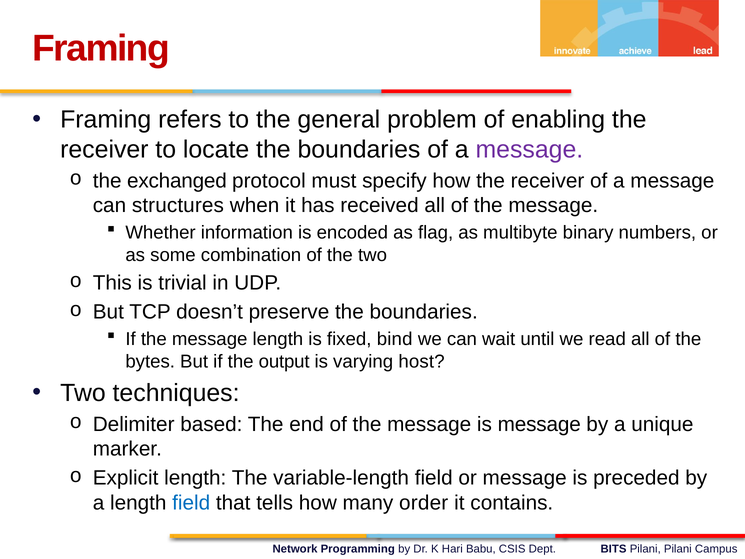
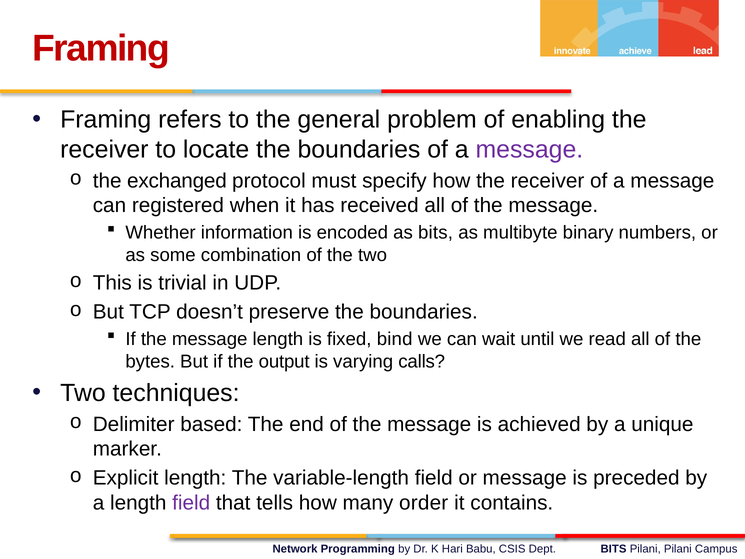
structures: structures -> registered (178, 206)
as flag: flag -> bits (436, 233)
host: host -> calls (422, 361)
is message: message -> achieved (539, 424)
ﬁeld colour: blue -> purple (191, 503)
